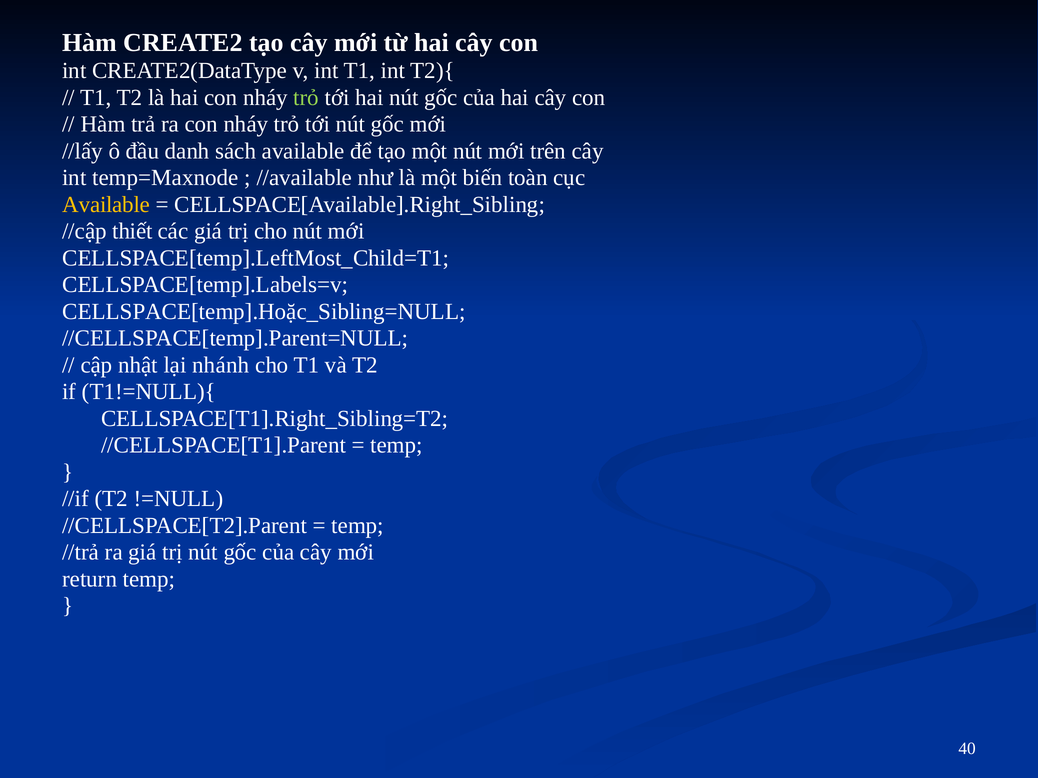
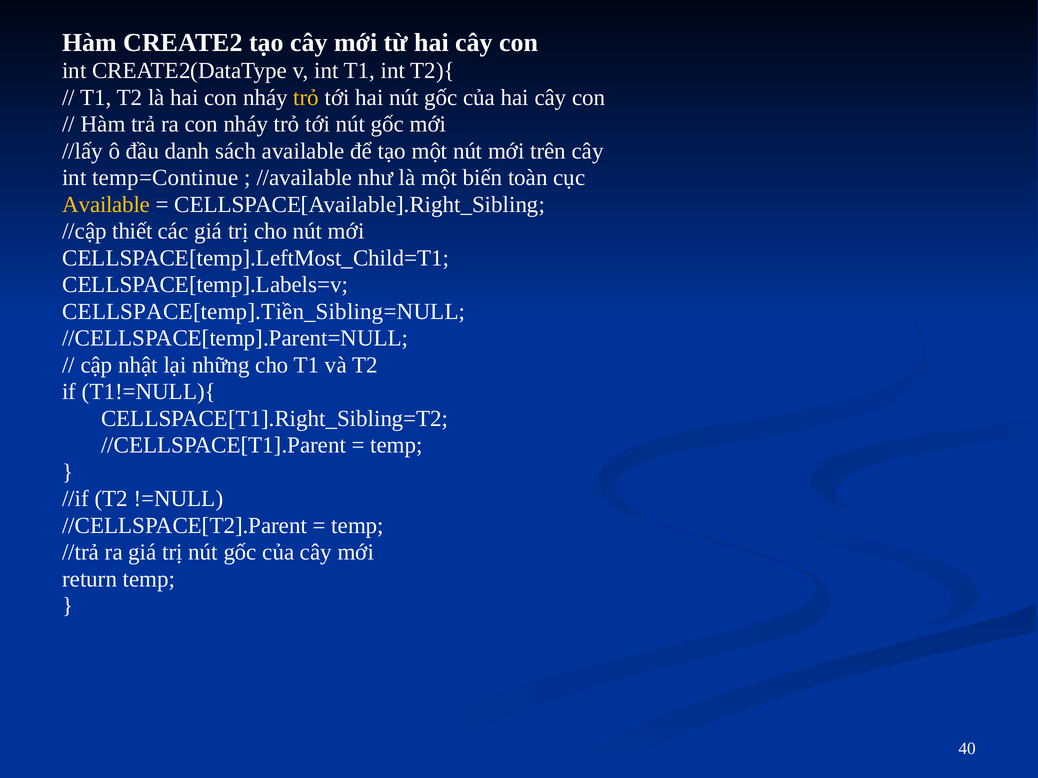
trỏ colour: light green -> yellow (306, 98)
temp=Maxnode: temp=Maxnode -> temp=Continue (165, 178)
CELLSPACE[temp].Hoặc_Sibling=NULL: CELLSPACE[temp].Hoặc_Sibling=NULL -> CELLSPACE[temp].Tiền_Sibling=NULL (264, 312)
nhánh: nhánh -> những (221, 365)
